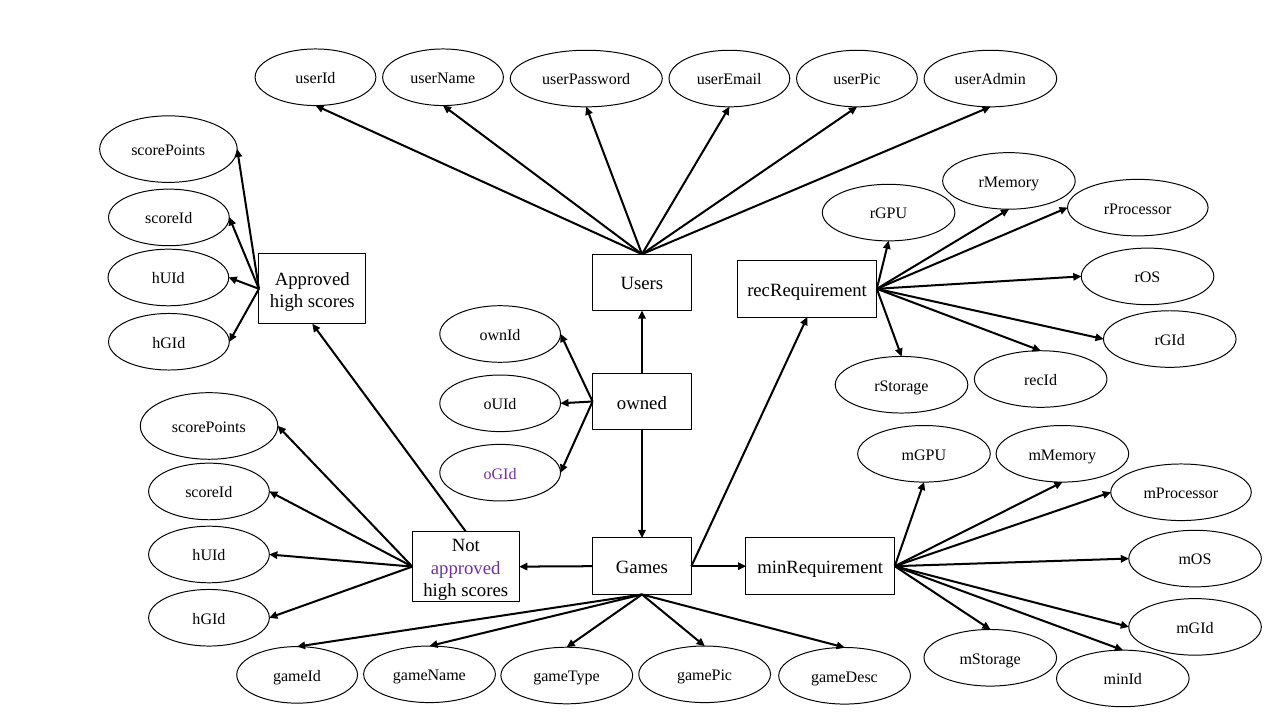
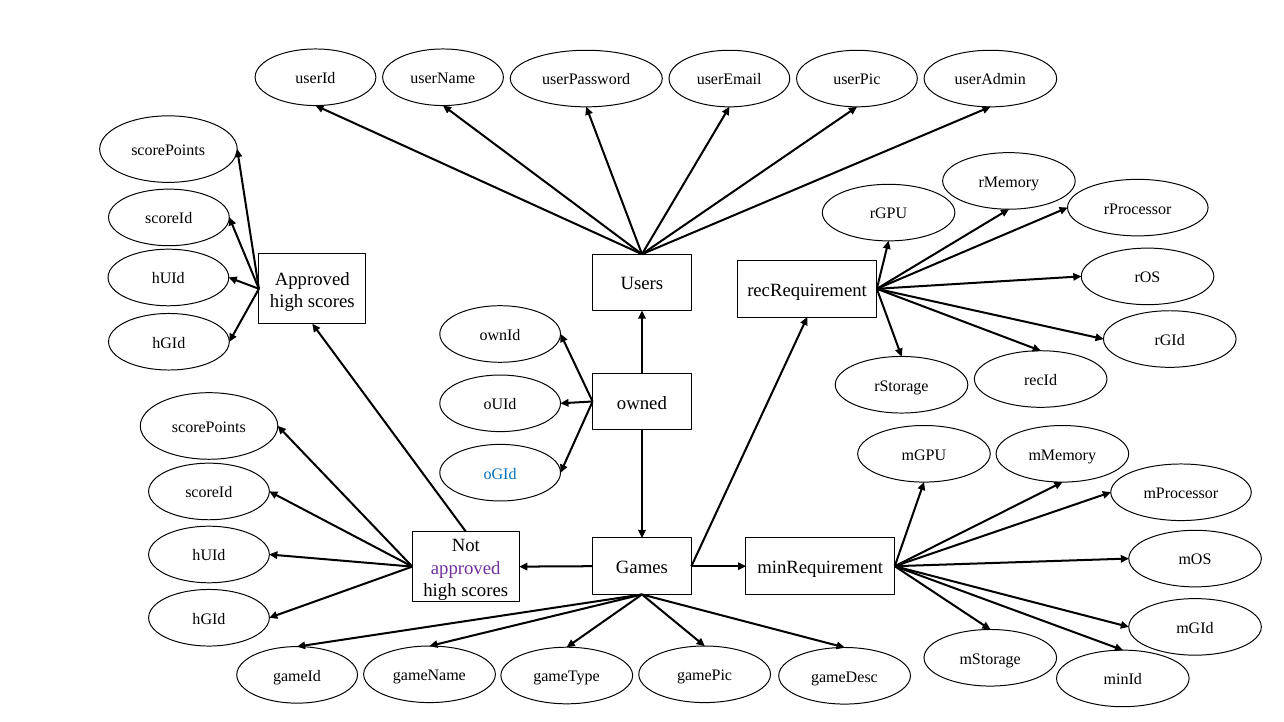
oGId colour: purple -> blue (500, 474)
